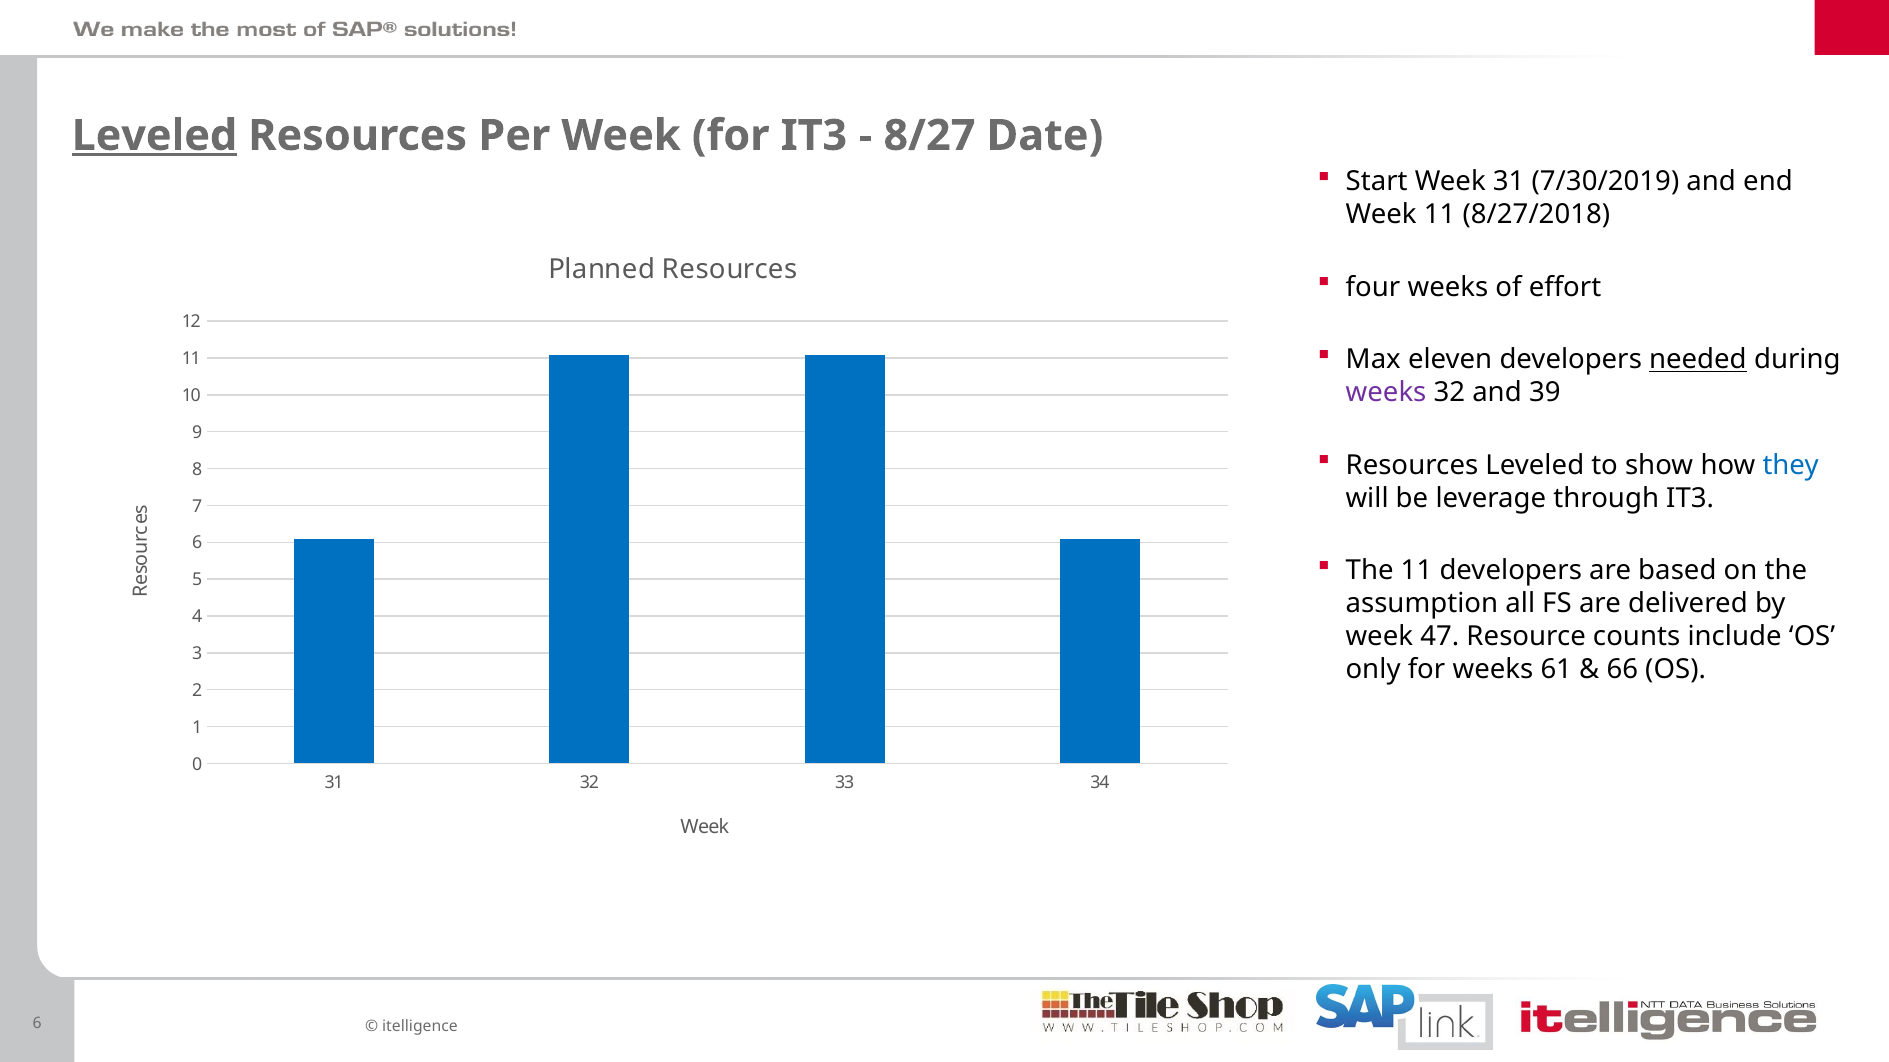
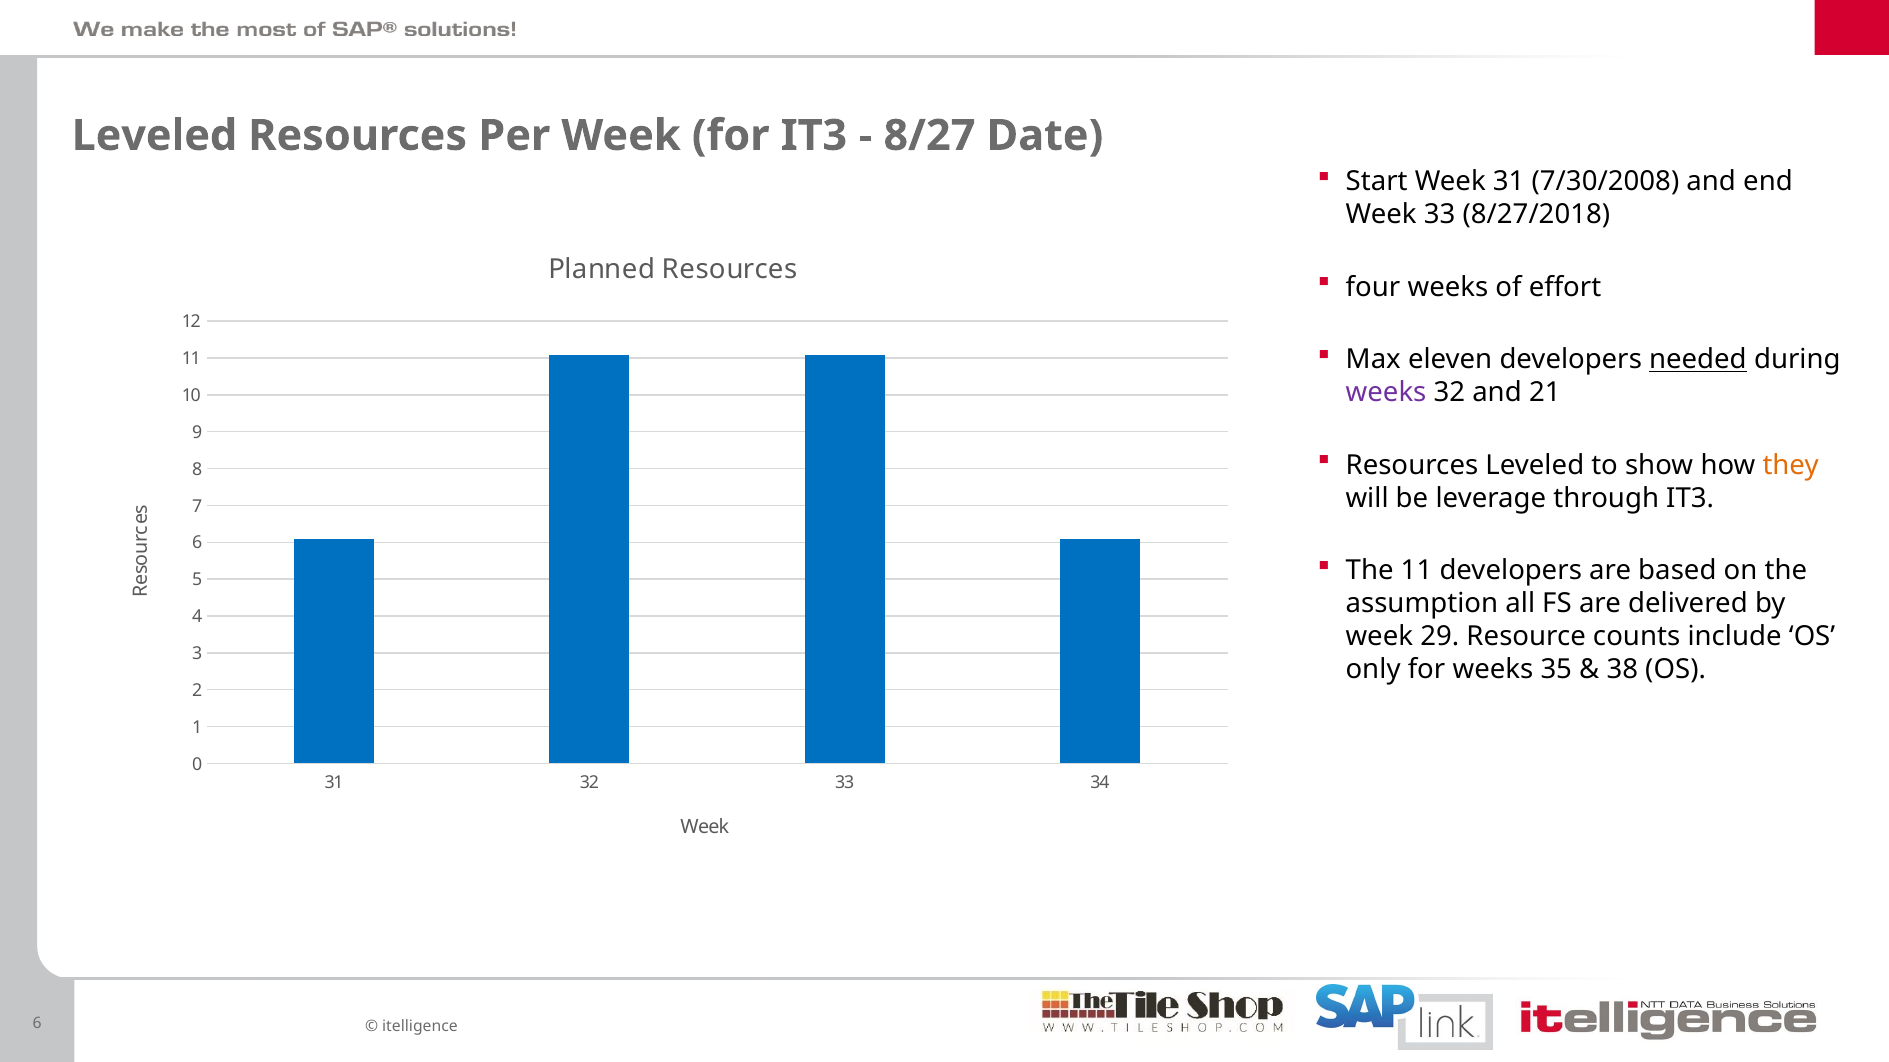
Leveled underline: present -> none (154, 136)
7/30/2019: 7/30/2019 -> 7/30/2008 (1605, 182)
Week 11: 11 -> 33 (1440, 215)
39: 39 -> 21 (1545, 393)
they colour: blue -> orange (1791, 465)
47: 47 -> 29 (1440, 637)
61: 61 -> 35 (1556, 670)
66: 66 -> 38 (1622, 670)
